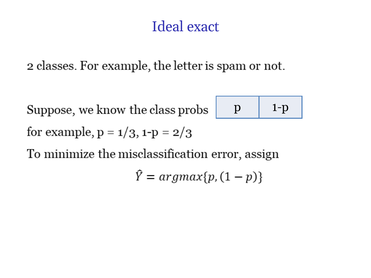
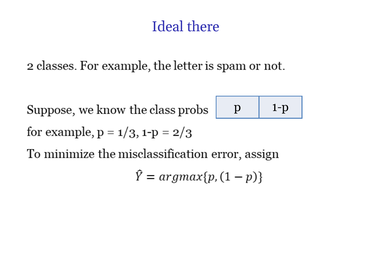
exact: exact -> there (203, 27)
